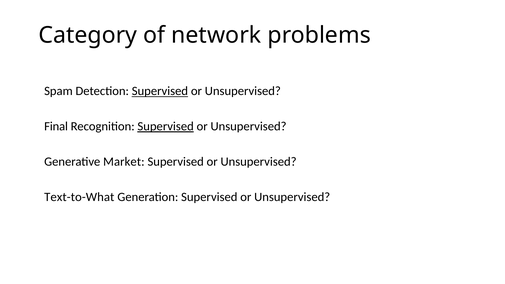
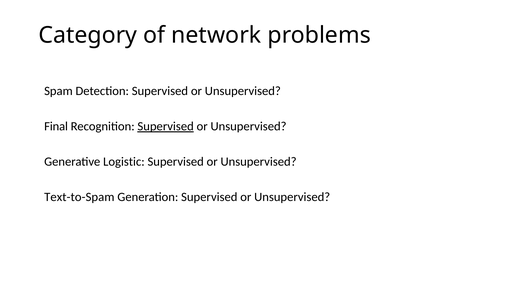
Supervised underline: present -> none (160, 91)
Market: Market -> Logistic (124, 162)
Text-to-What: Text-to-What -> Text-to-Spam (79, 197)
